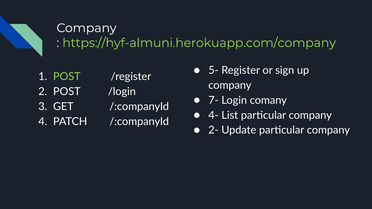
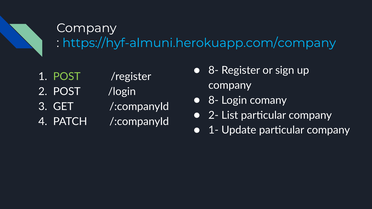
https://hyf-almuni.herokuapp.com/company colour: light green -> light blue (199, 43)
5-: 5- -> 8- (213, 70)
7-: 7- -> 8- (213, 100)
4-: 4- -> 2- (213, 115)
2-: 2- -> 1- (213, 130)
